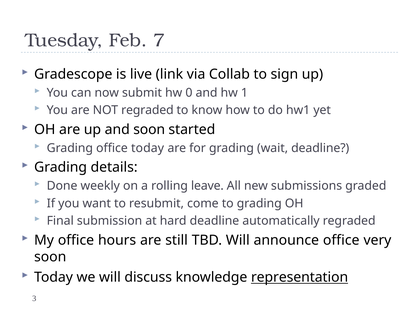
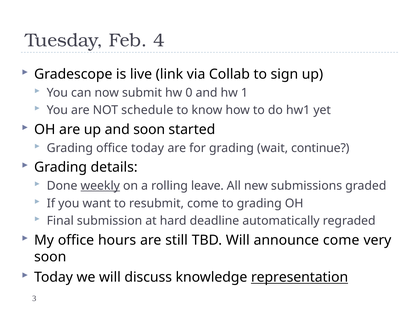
7: 7 -> 4 (159, 40)
NOT regraded: regraded -> schedule (147, 110)
wait deadline: deadline -> continue (320, 148)
weekly underline: none -> present (100, 186)
announce office: office -> come (341, 240)
